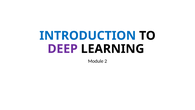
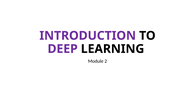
INTRODUCTION colour: blue -> purple (88, 36)
